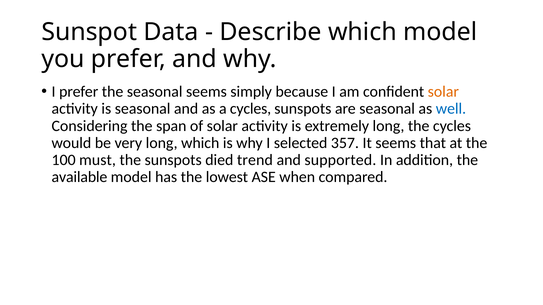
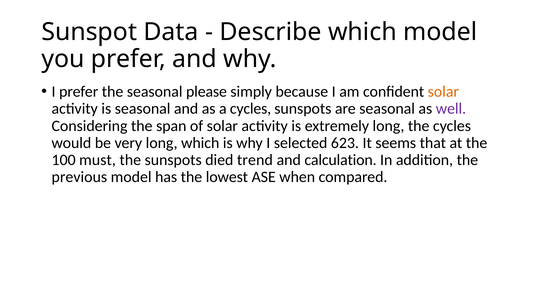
seasonal seems: seems -> please (206, 92)
well colour: blue -> purple (451, 109)
357: 357 -> 623 (345, 143)
supported: supported -> calculation (341, 160)
available: available -> previous (79, 177)
